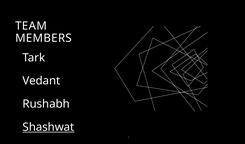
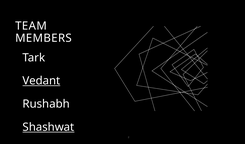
Vedant underline: none -> present (41, 81)
